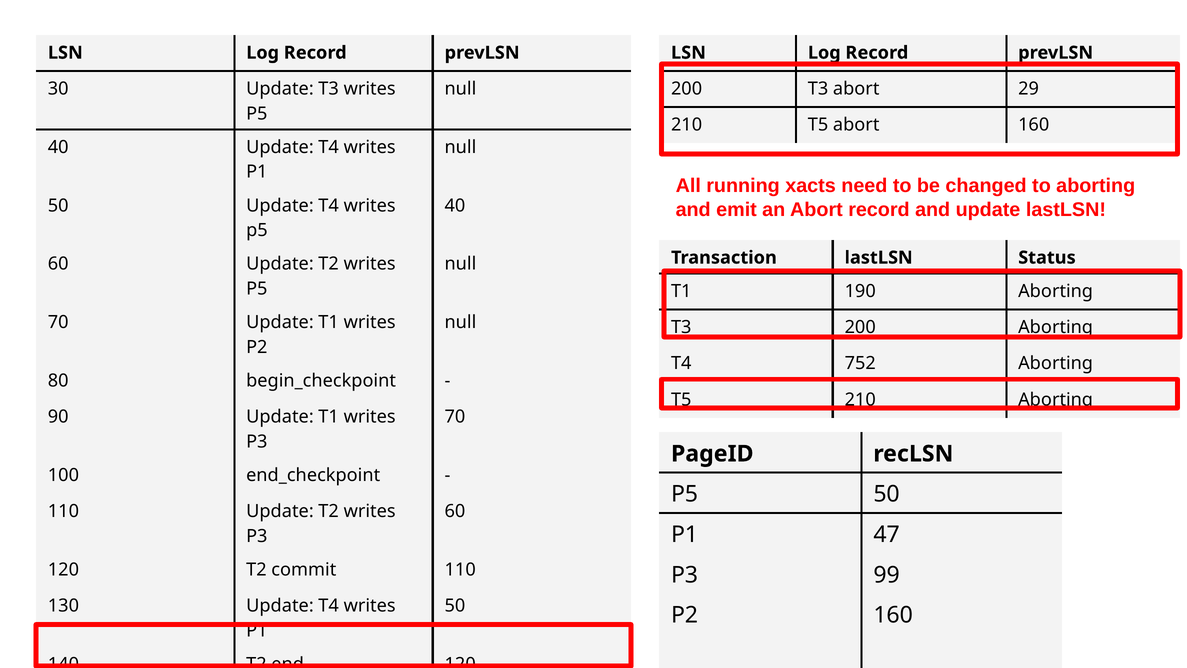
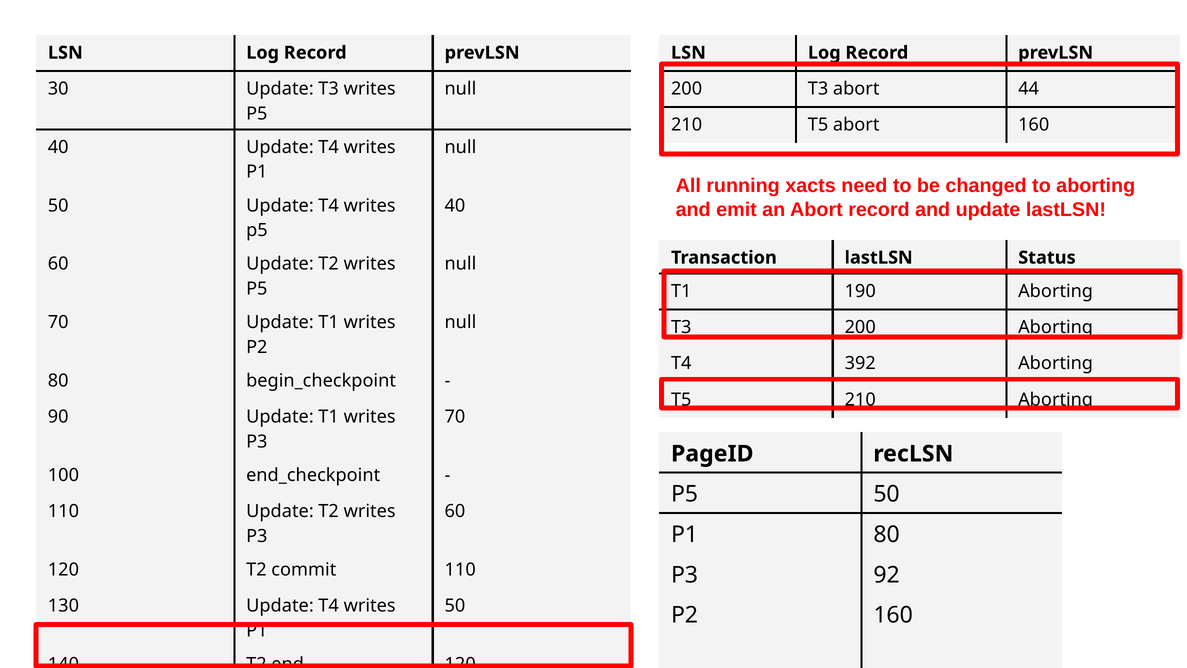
29: 29 -> 44 (1029, 89)
752: 752 -> 392 (860, 363)
P1 47: 47 -> 80 (887, 534)
99: 99 -> 92 (887, 575)
